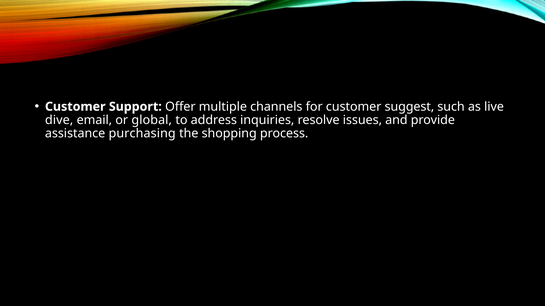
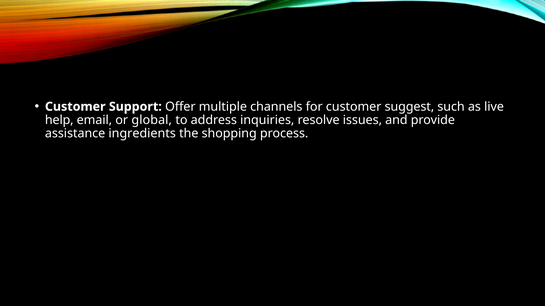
dive: dive -> help (59, 120)
purchasing: purchasing -> ingredients (142, 134)
